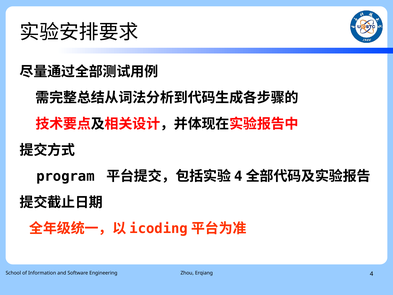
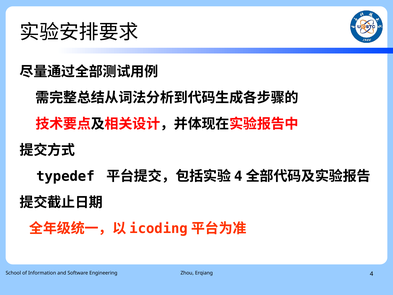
program: program -> typedef (65, 176)
